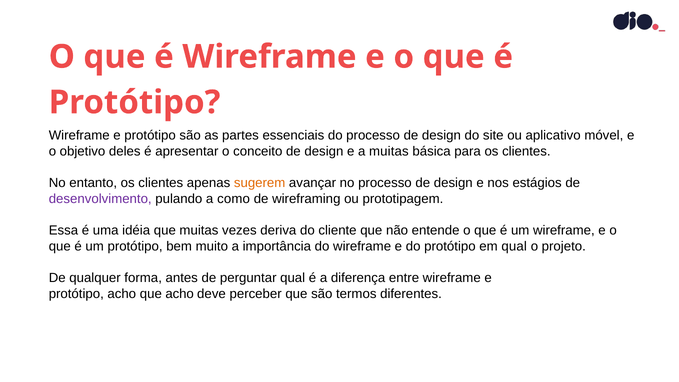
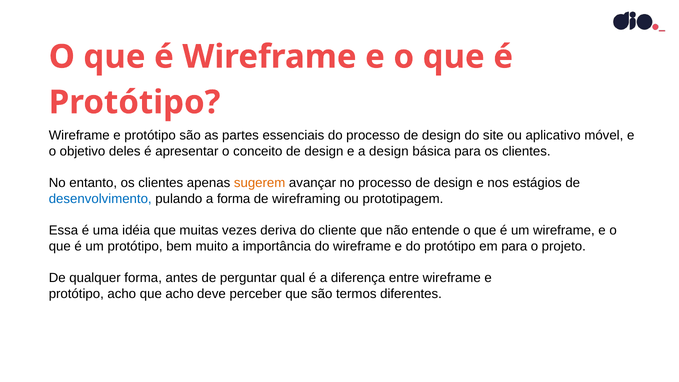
a muitas: muitas -> design (389, 151)
desenvolvimento colour: purple -> blue (100, 199)
a como: como -> forma (234, 199)
em qual: qual -> para (514, 246)
